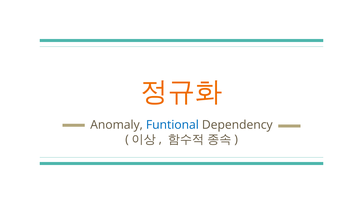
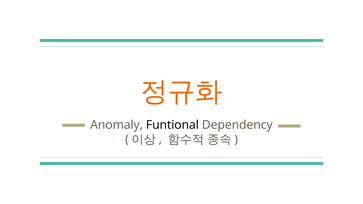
Funtional colour: blue -> black (172, 125)
